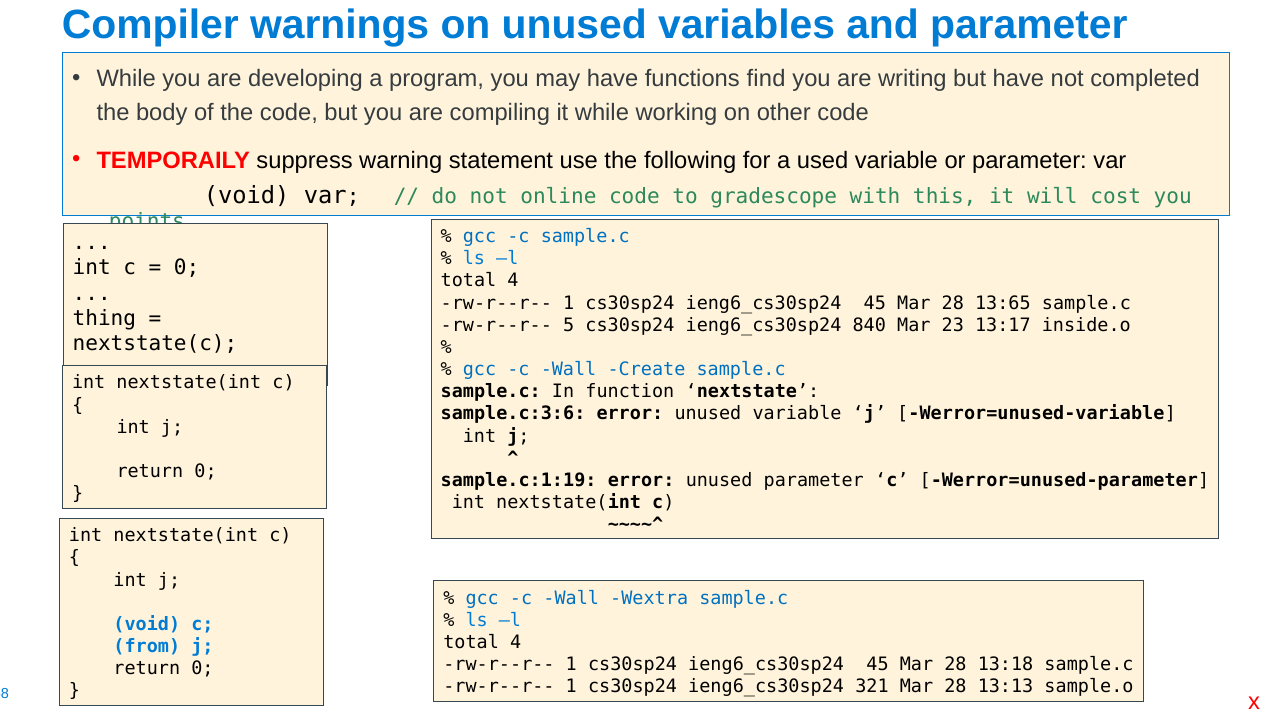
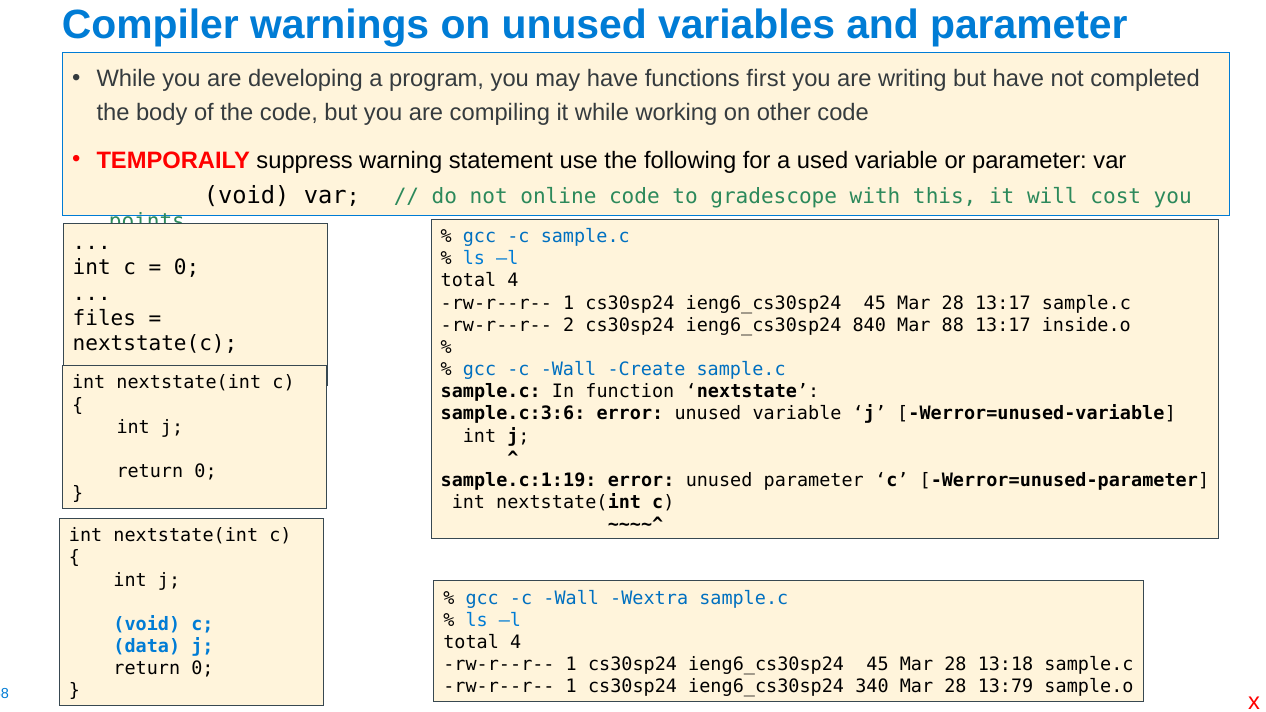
find: find -> first (766, 79)
28 13:65: 13:65 -> 13:17 (1003, 303)
thing: thing -> files (104, 319)
5: 5 -> 2 (569, 325)
23: 23 -> 88 (953, 325)
from: from -> data (147, 647)
321: 321 -> 340 (872, 687)
13:13: 13:13 -> 13:79 (1006, 687)
